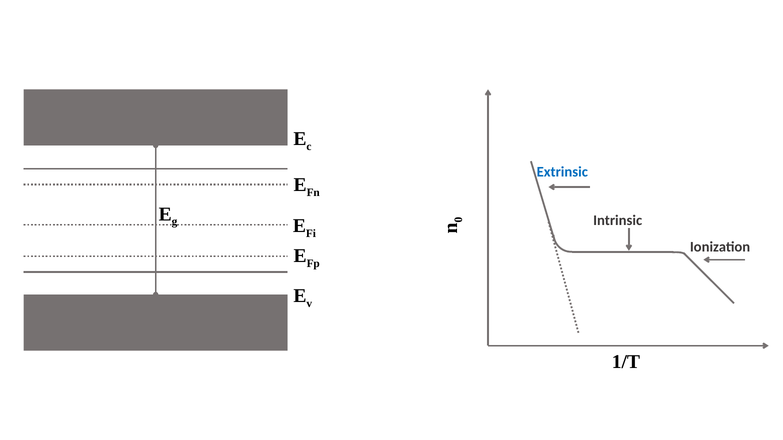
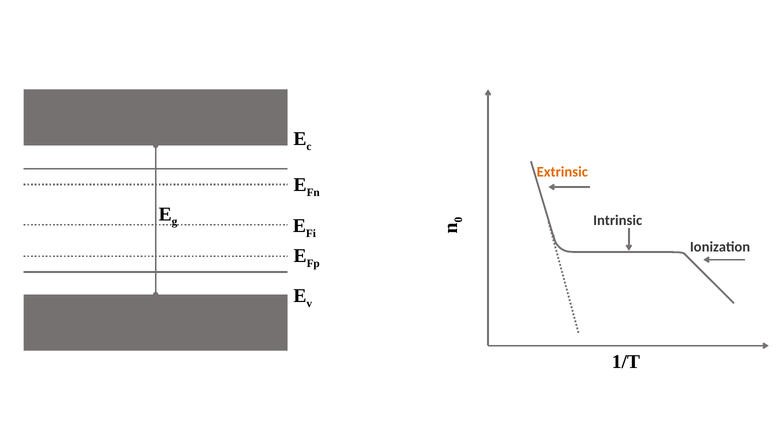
Extrinsic colour: blue -> orange (562, 172)
